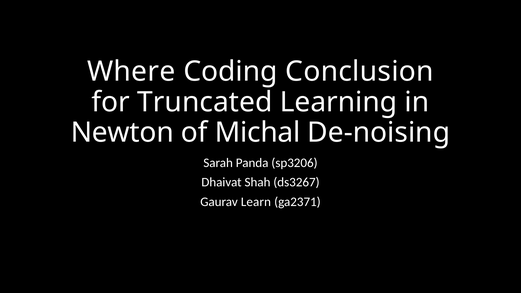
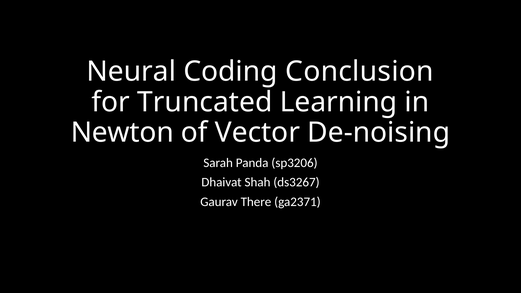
Where: Where -> Neural (131, 72)
Michal: Michal -> Vector (257, 133)
Learn: Learn -> There (256, 202)
